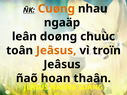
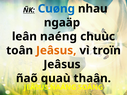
Cuøng colour: orange -> blue (56, 9)
doøng: doøng -> naéng (59, 37)
hoan: hoan -> quaù (56, 79)
